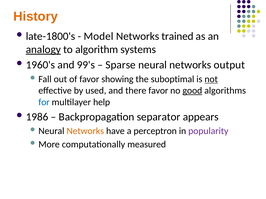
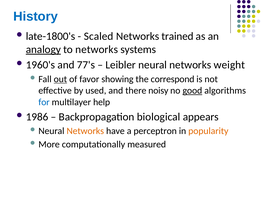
History colour: orange -> blue (36, 16)
Model: Model -> Scaled (99, 36)
to algorithm: algorithm -> networks (97, 50)
99's: 99's -> 77's (86, 65)
Sparse: Sparse -> Leibler (121, 65)
output: output -> weight (229, 65)
out underline: none -> present (60, 79)
suboptimal: suboptimal -> correspond (173, 79)
not underline: present -> none (211, 79)
there favor: favor -> noisy (158, 91)
separator: separator -> biological (159, 117)
popularity colour: purple -> orange (208, 131)
